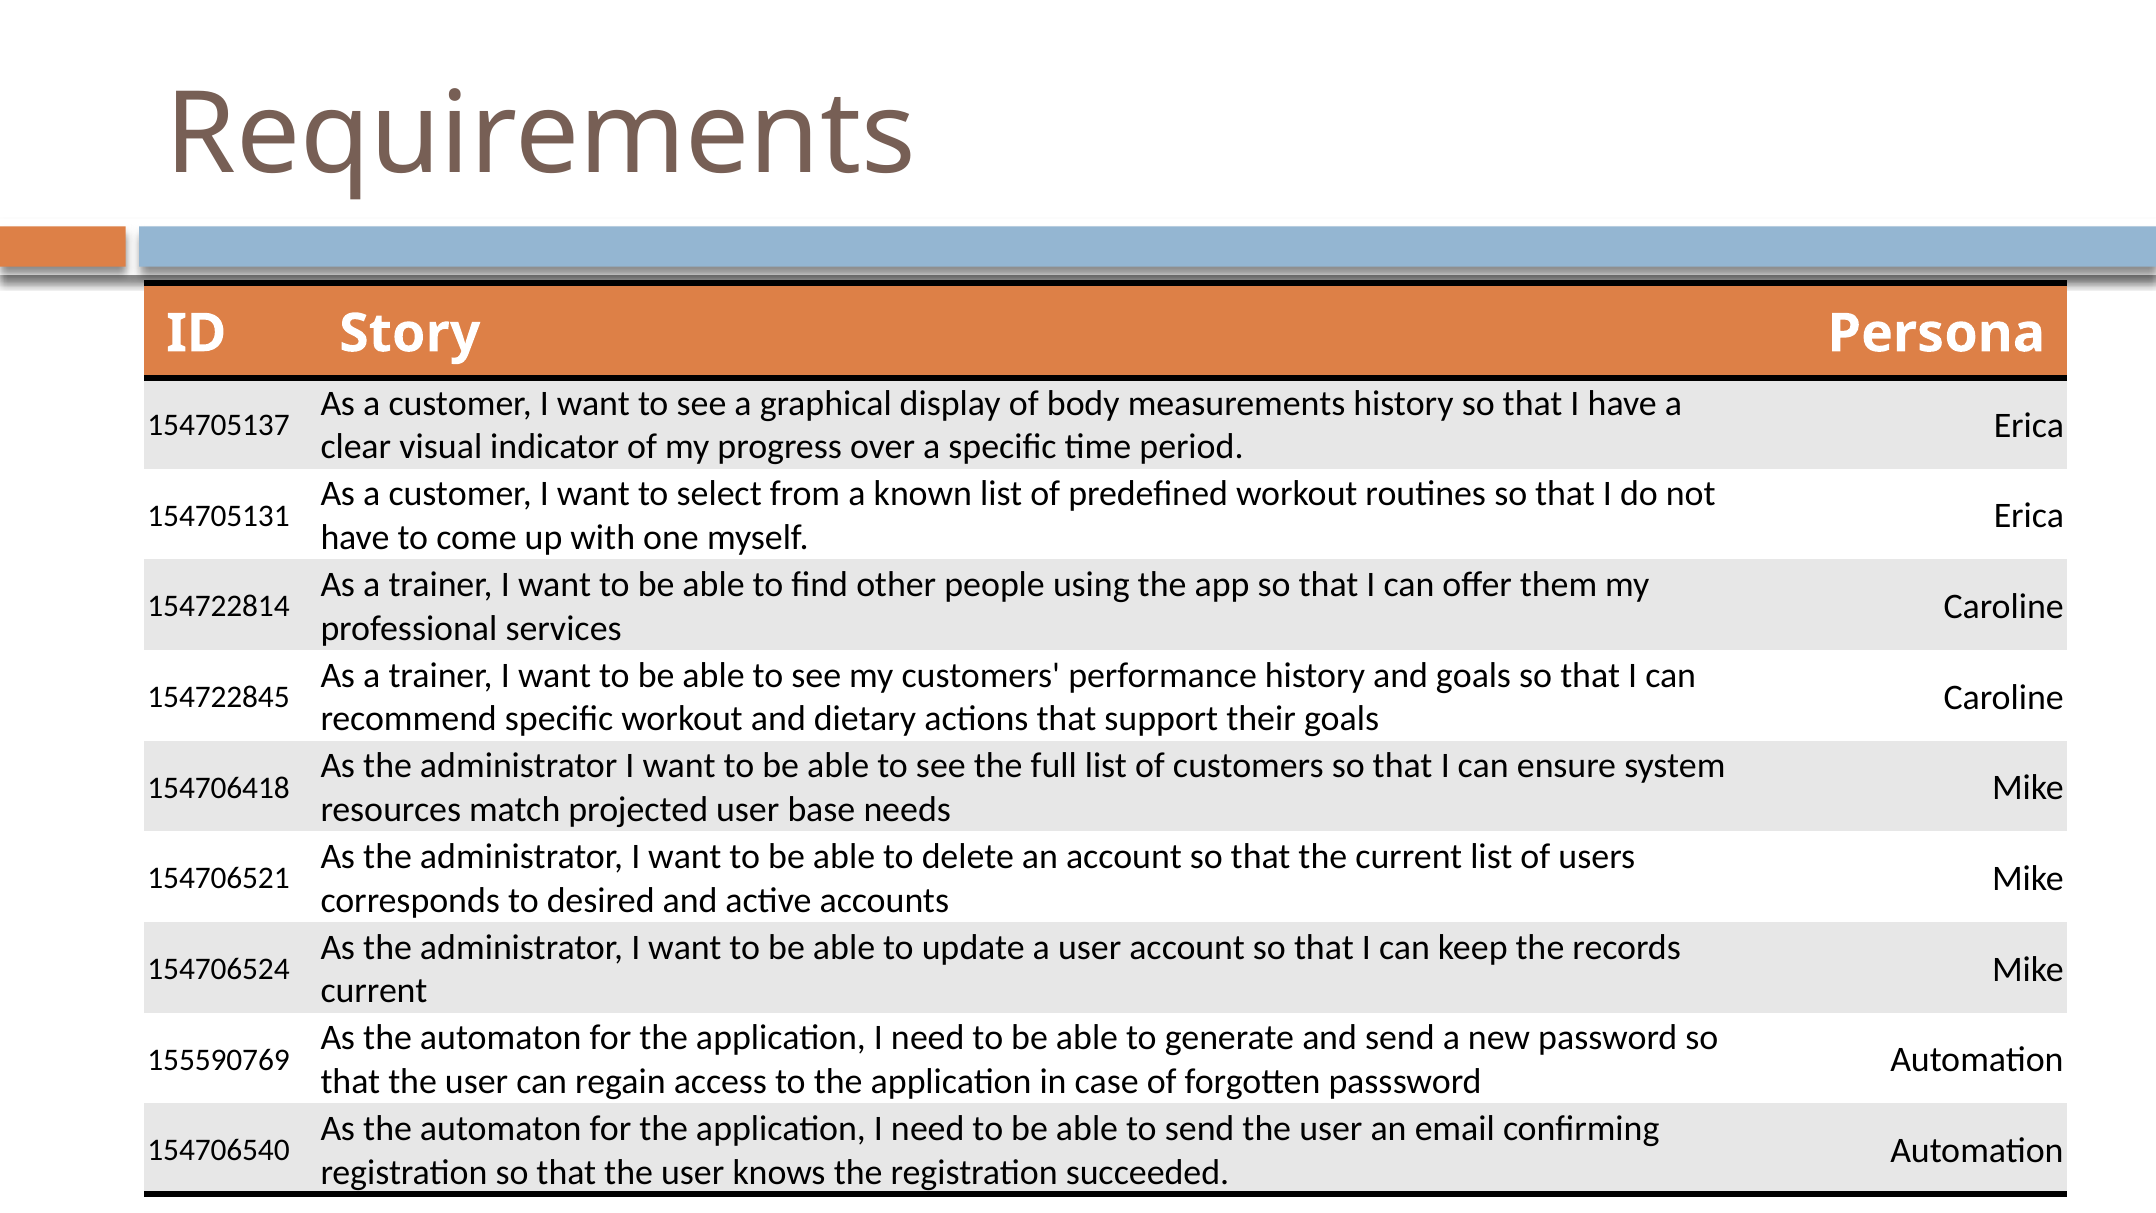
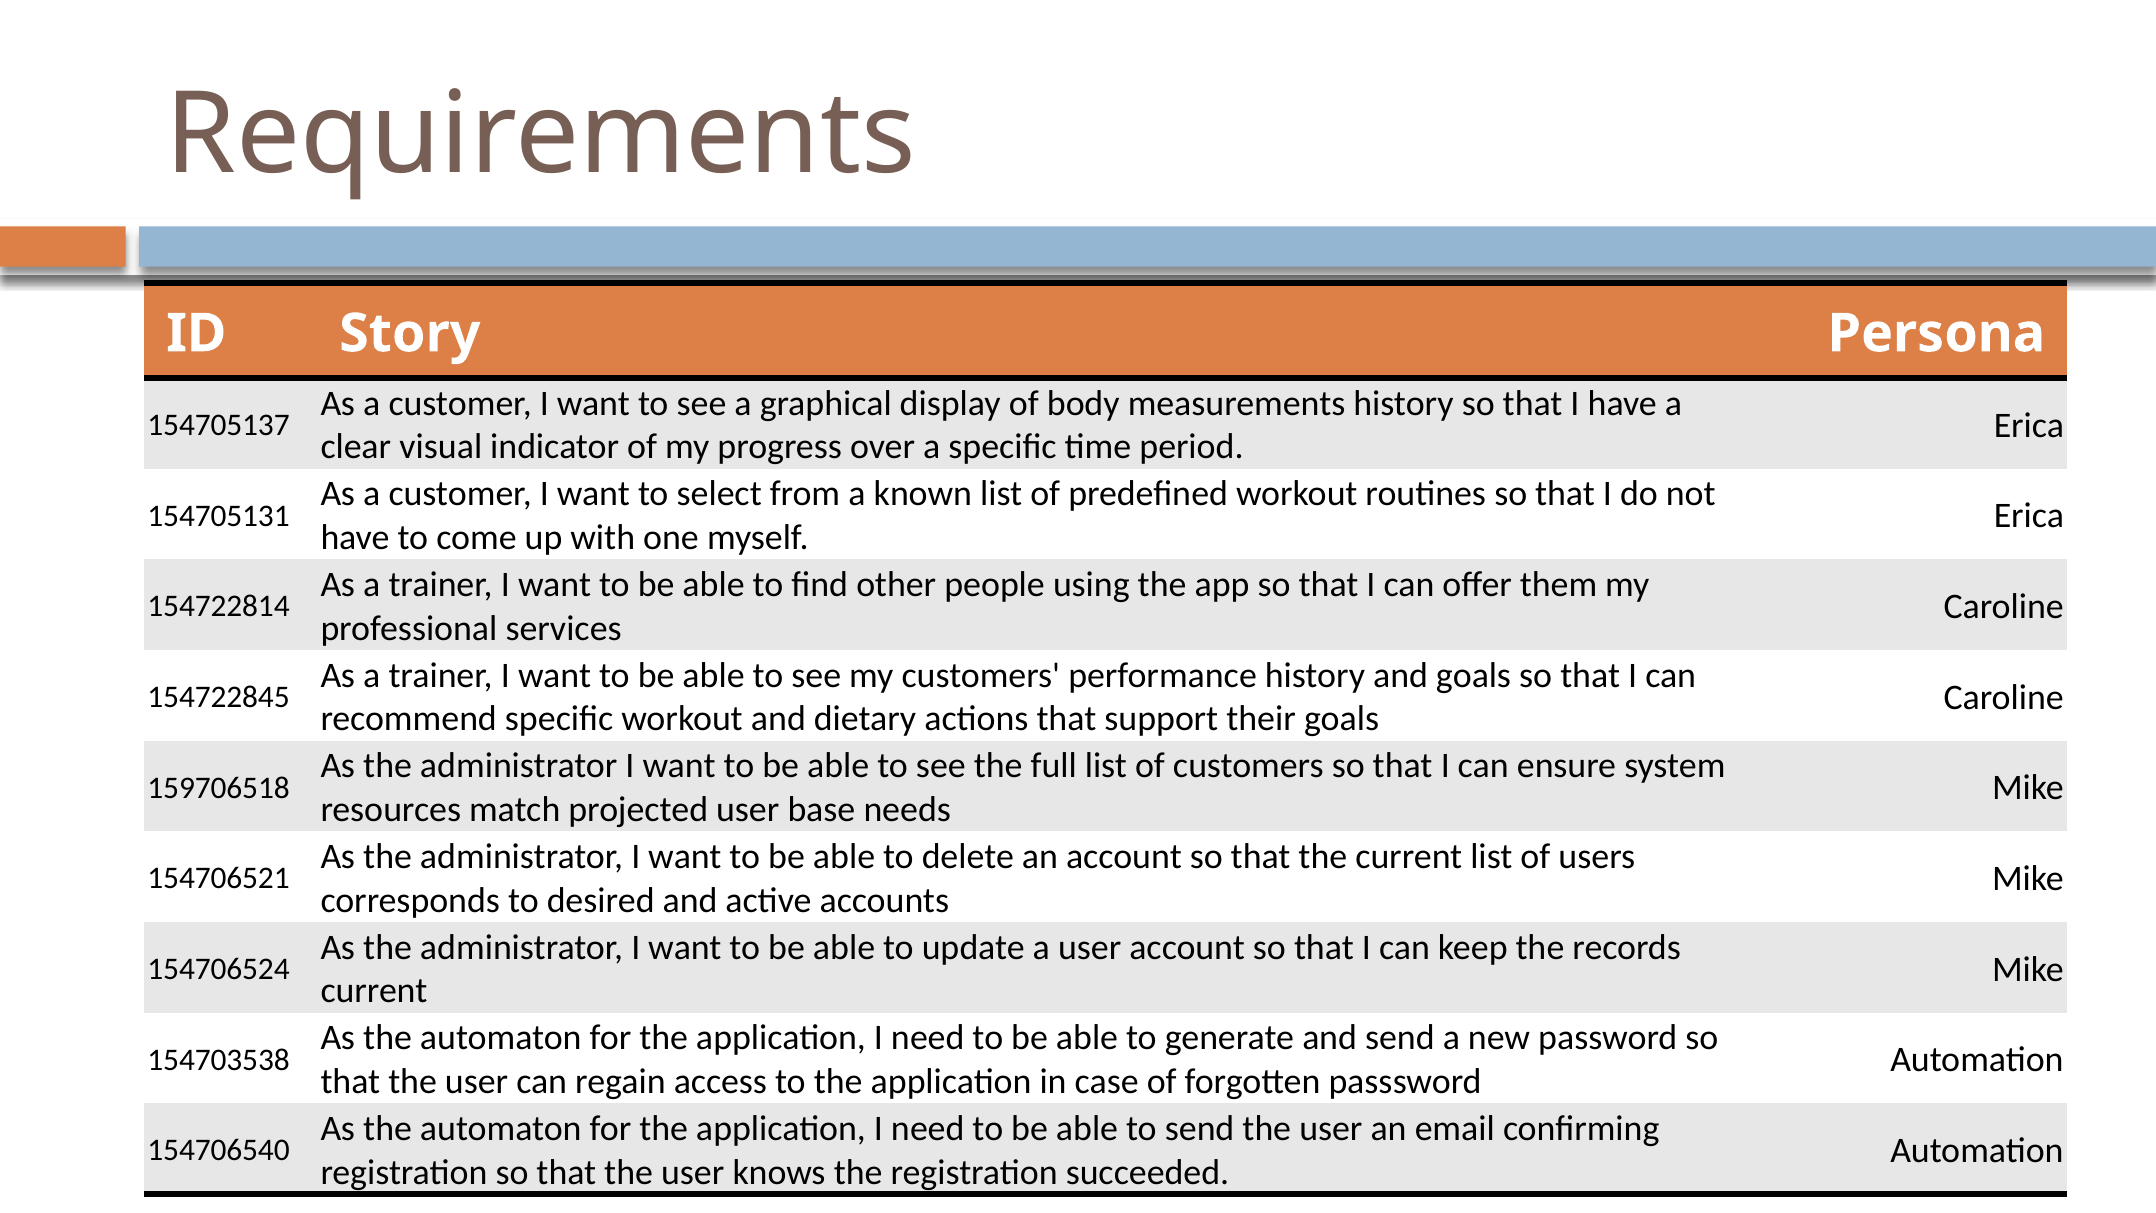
154706418: 154706418 -> 159706518 (219, 788)
155590769: 155590769 -> 154703538 (219, 1060)
